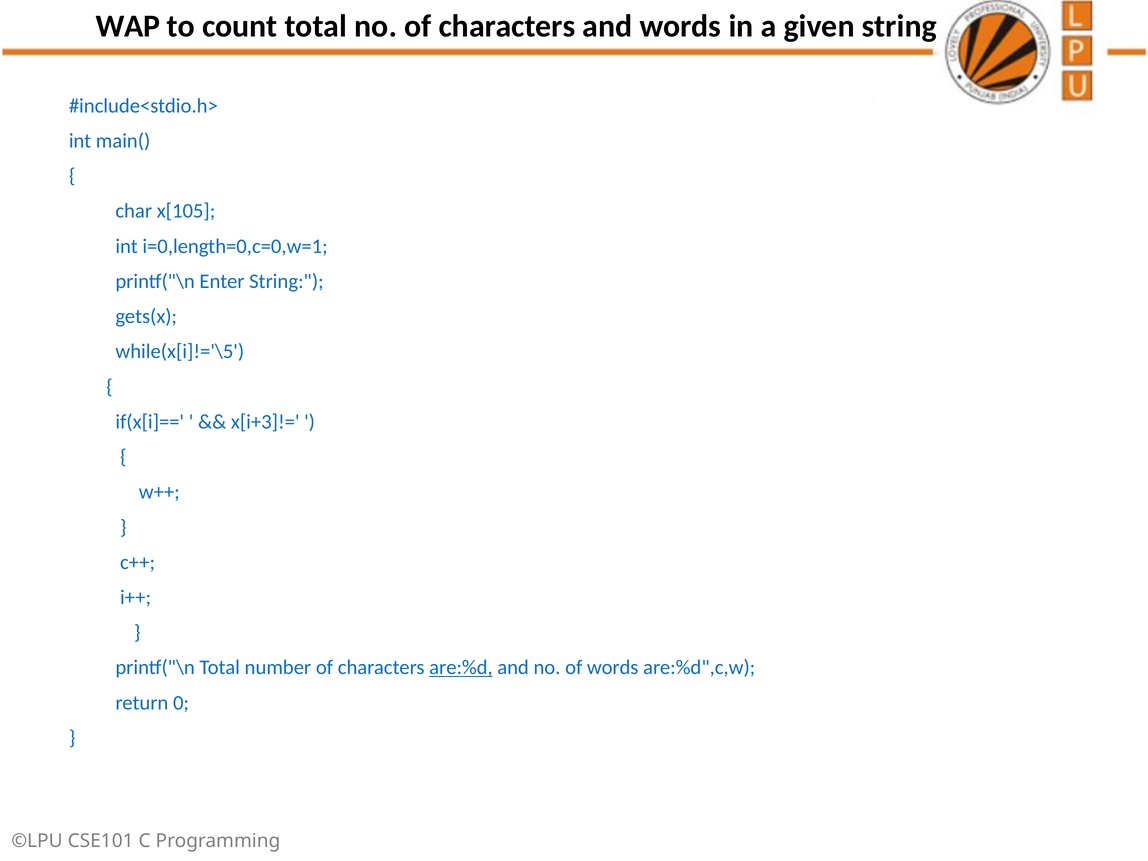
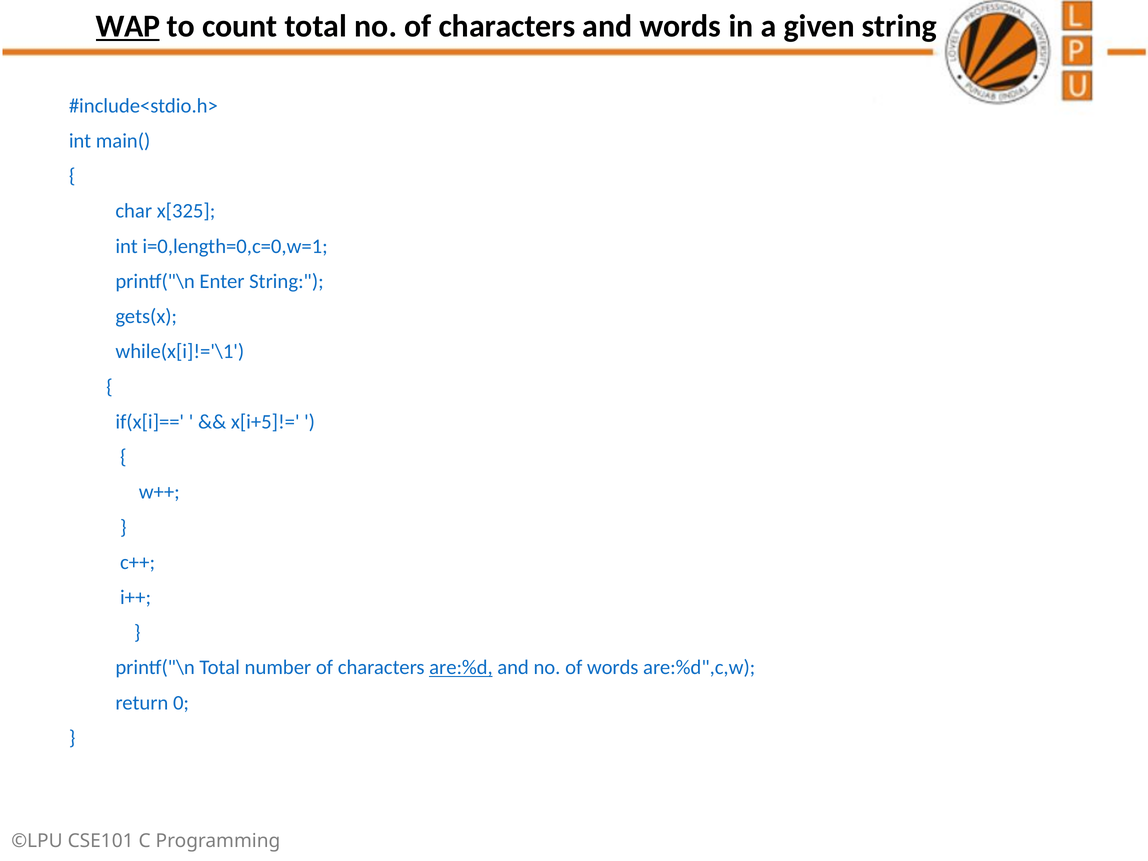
WAP underline: none -> present (128, 26)
x[105: x[105 -> x[325 (186, 211)
while(x[i]!='\5: while(x[i]!='\5 -> while(x[i]!='\1 (180, 352)
x[i+3]!=: x[i+3]!= -> x[i+5]!= (265, 422)
